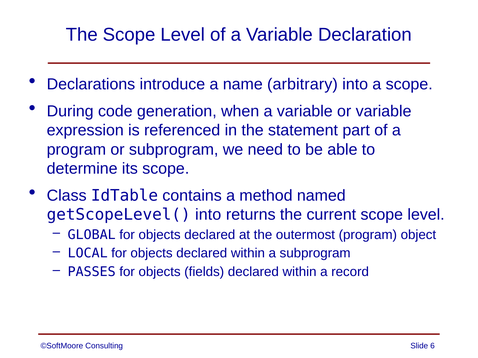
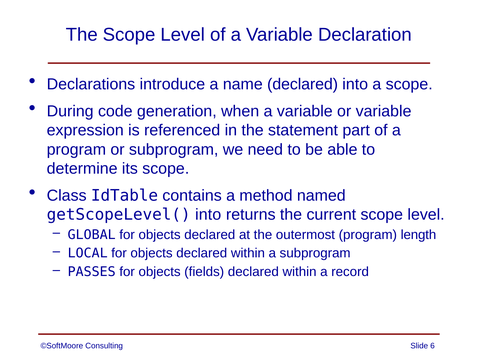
name arbitrary: arbitrary -> declared (303, 84)
object: object -> length (418, 235)
